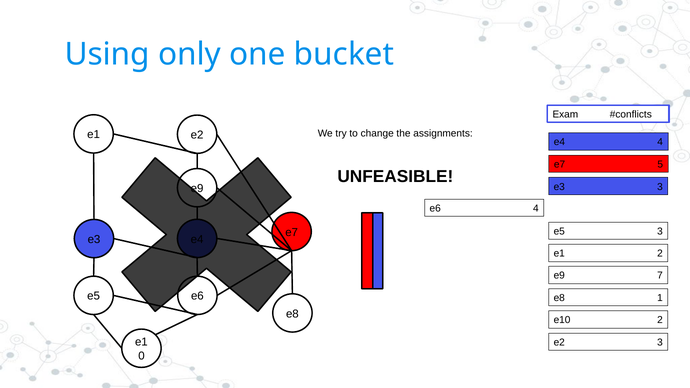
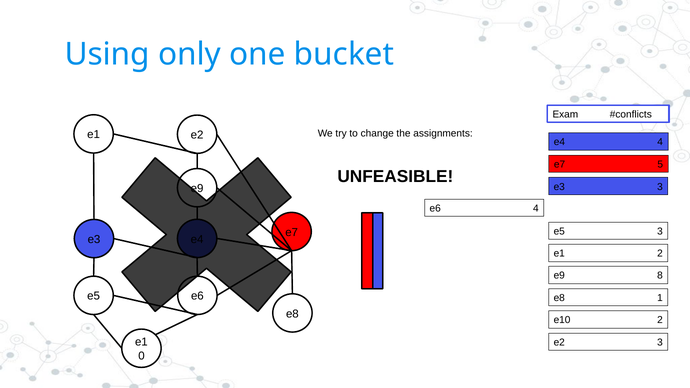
7: 7 -> 8 (660, 276)
